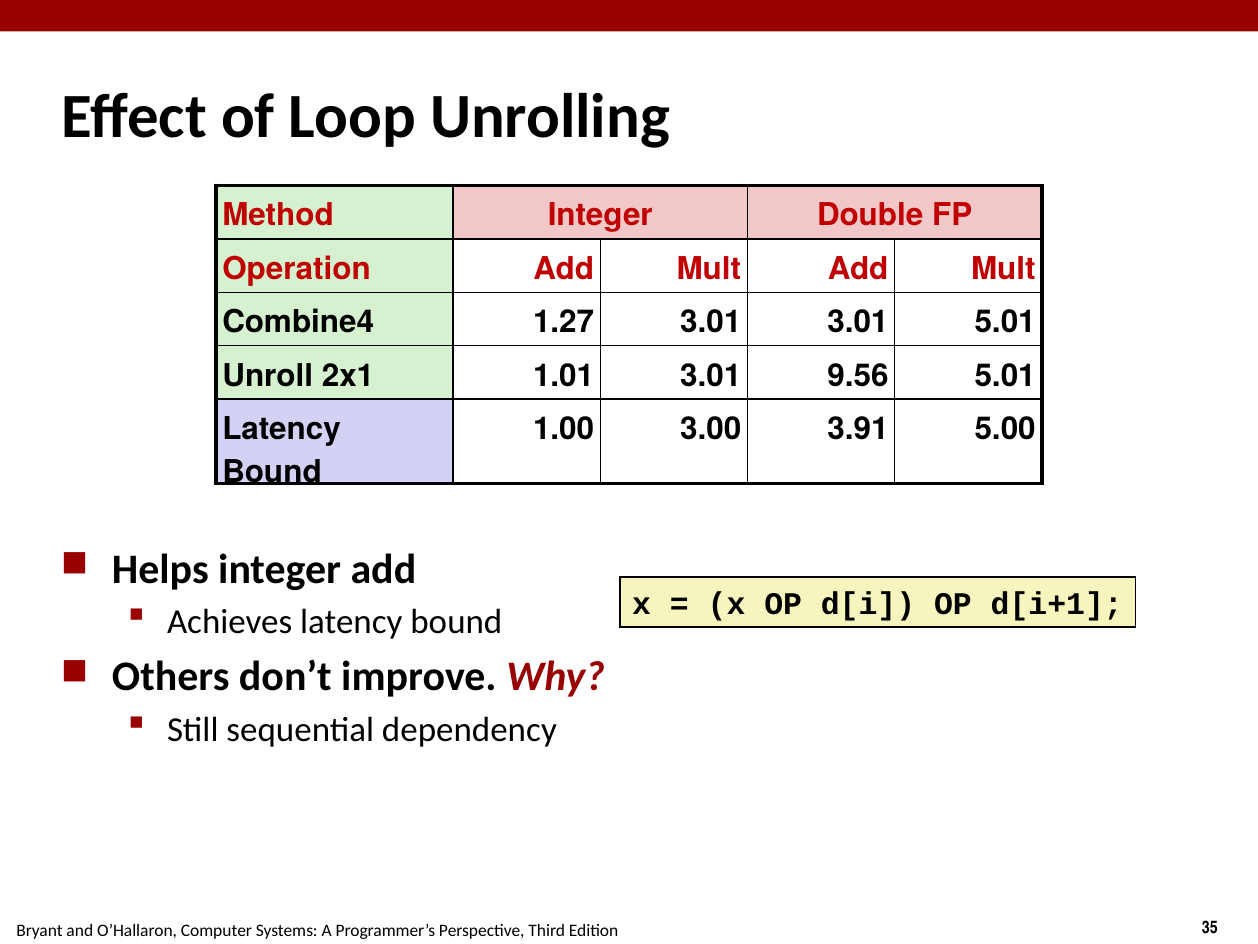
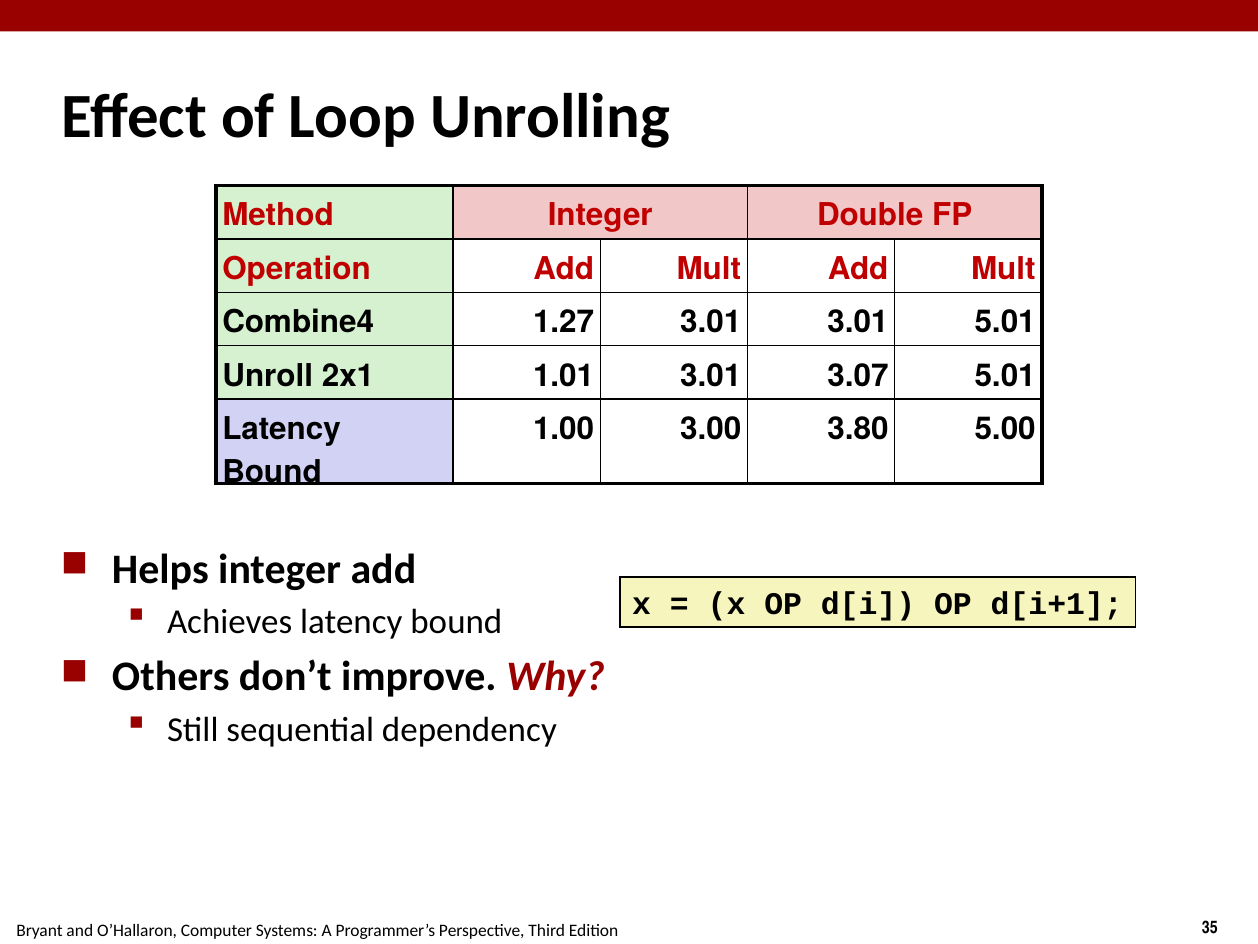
9.56: 9.56 -> 3.07 (858, 376)
3.91: 3.91 -> 3.80 (858, 429)
